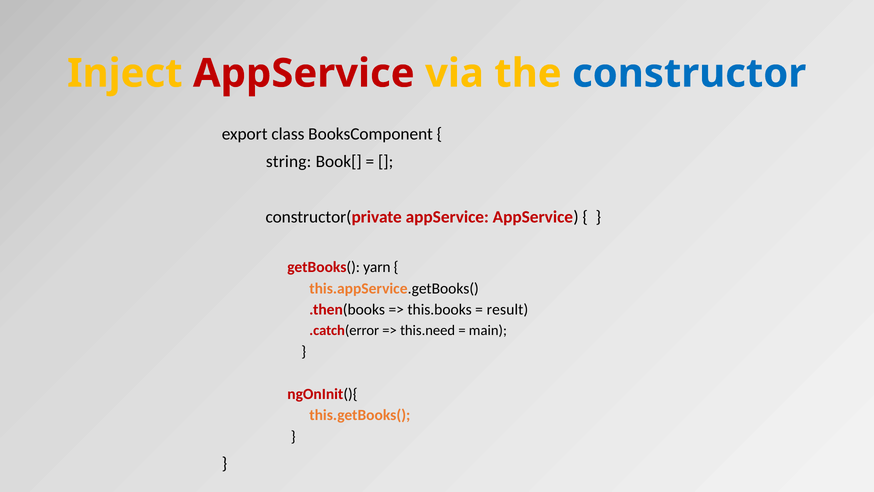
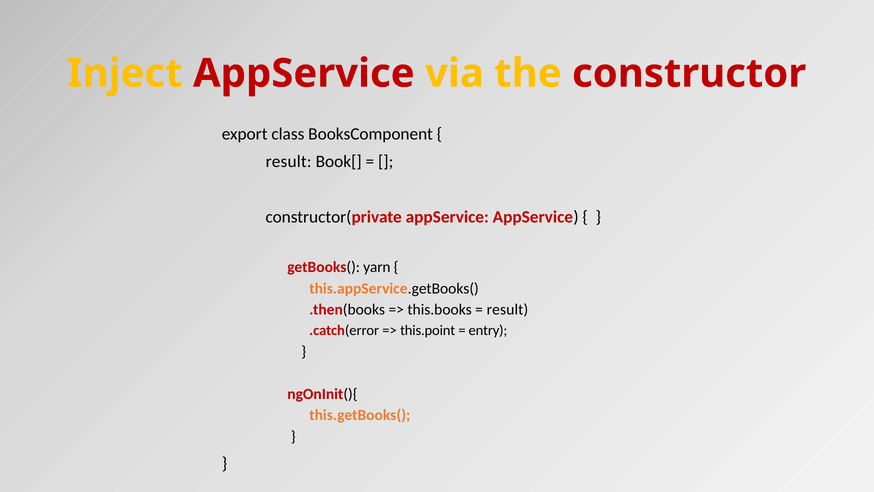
constructor colour: blue -> red (689, 73)
string: string -> result (289, 161)
this.need: this.need -> this.point (428, 330)
main: main -> entry (488, 330)
